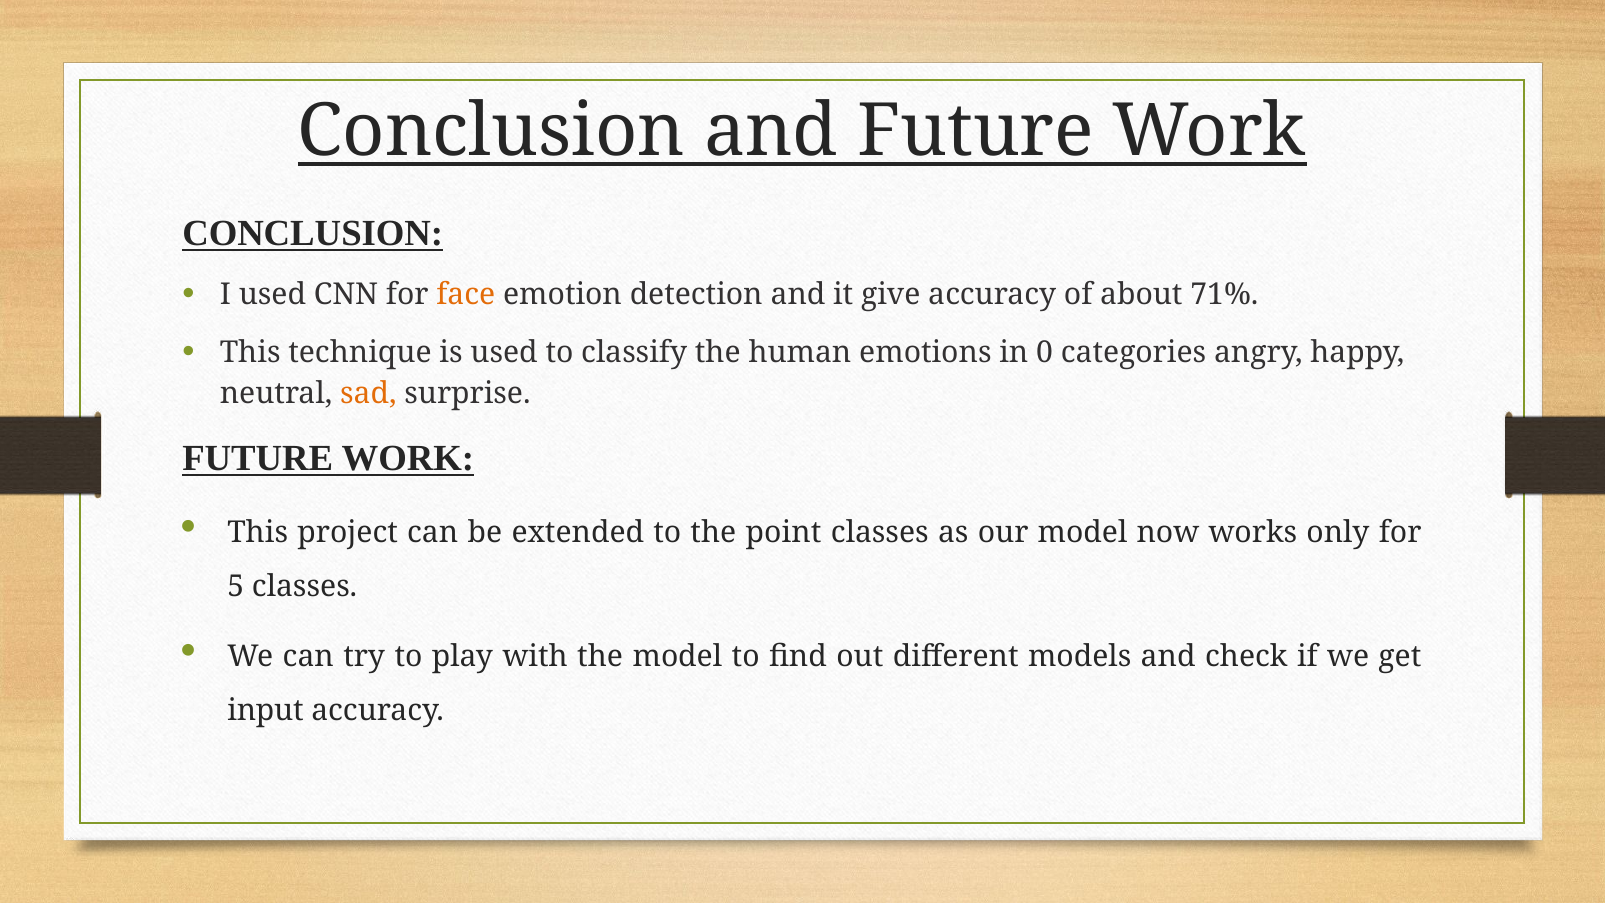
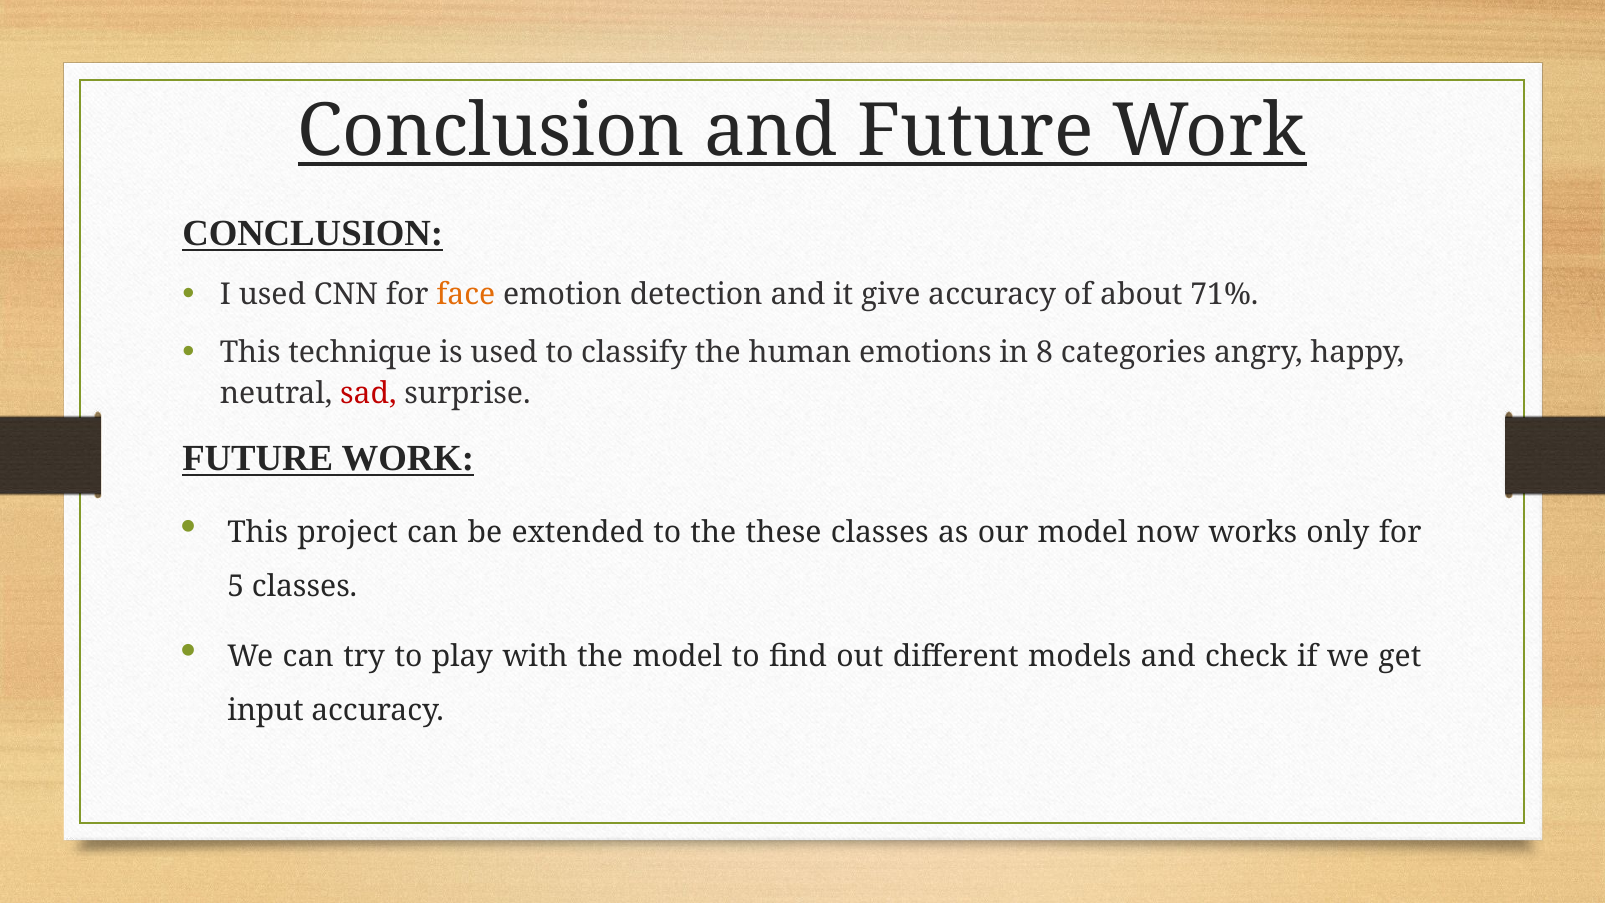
0: 0 -> 8 (1045, 352)
sad colour: orange -> red (368, 394)
point: point -> these (784, 532)
